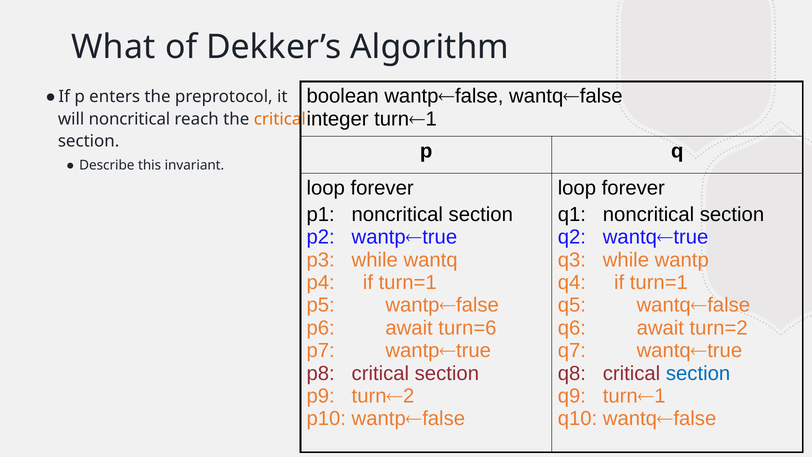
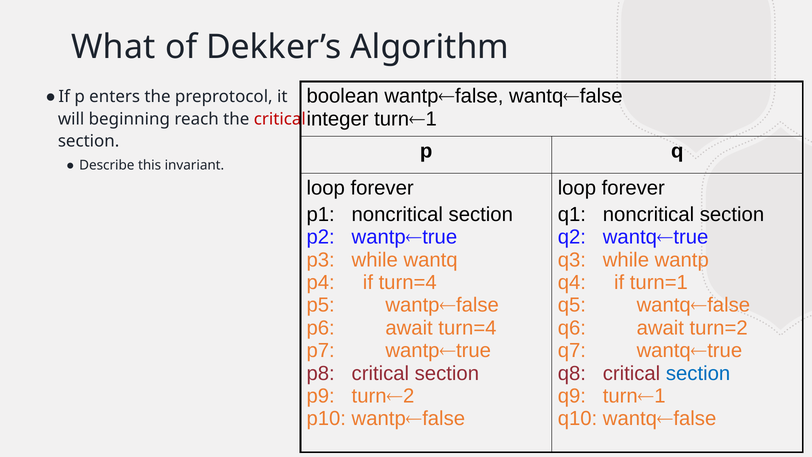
will noncritical: noncritical -> beginning (129, 119)
critical colour: orange -> red (280, 119)
p4 if turn=1: turn=1 -> turn=4 (408, 282)
await turn=6: turn=6 -> turn=4 (467, 328)
